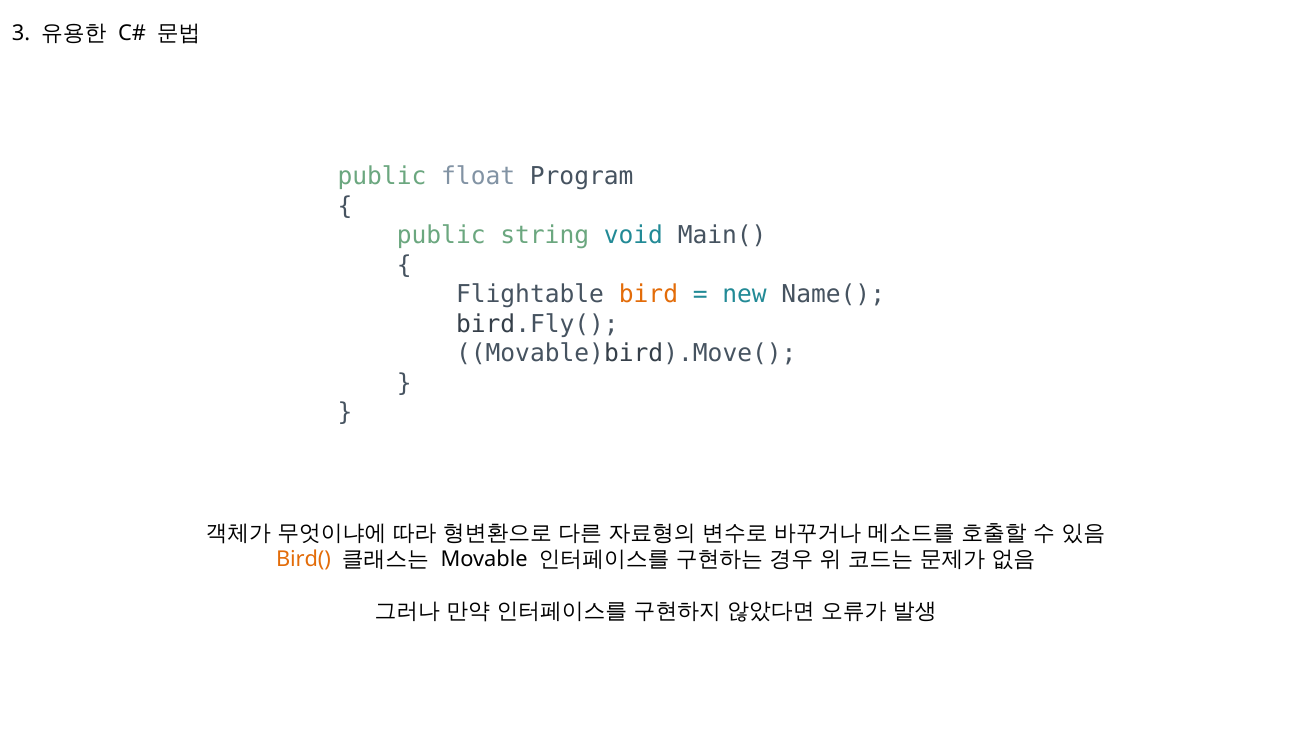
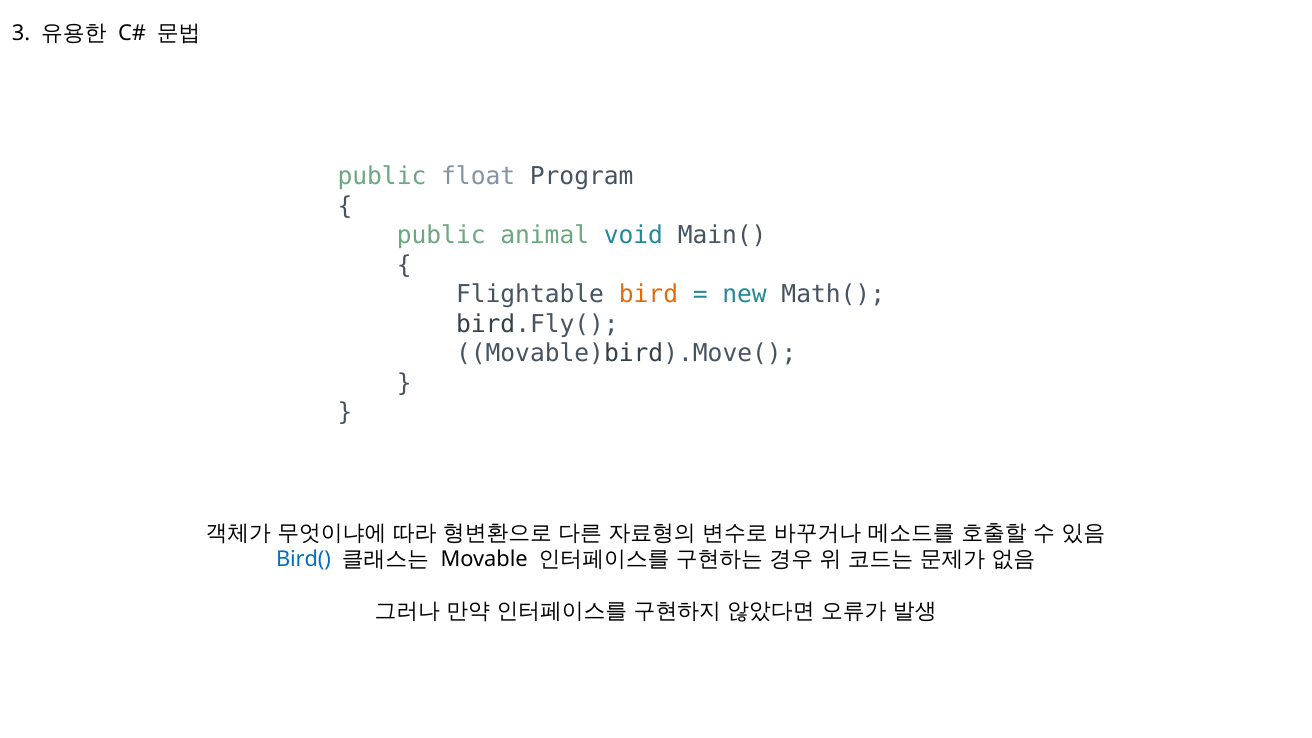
string: string -> animal (545, 235)
Name(: Name( -> Math( (833, 295)
Bird( colour: orange -> blue (303, 559)
